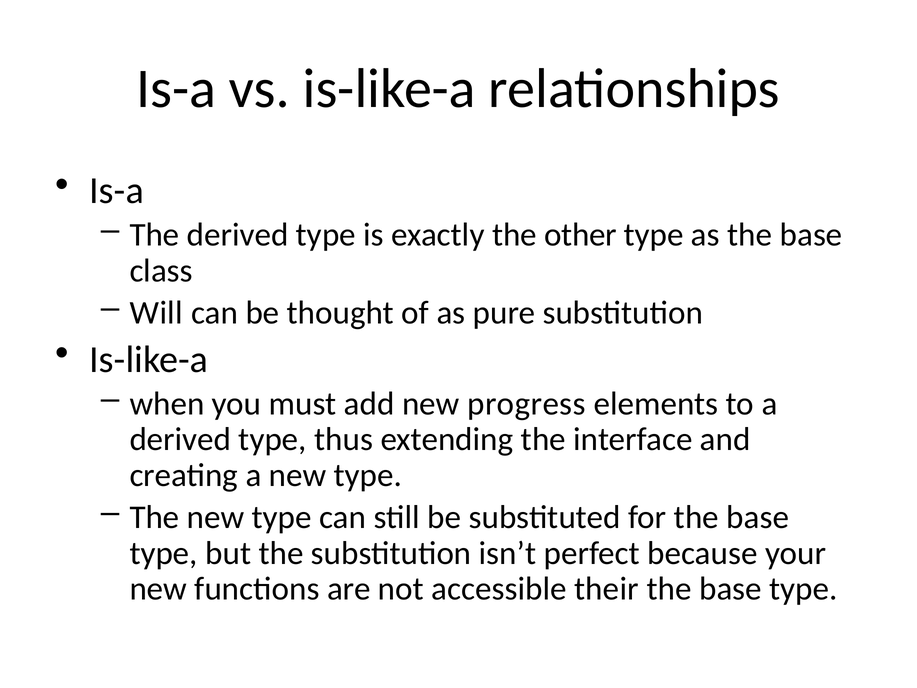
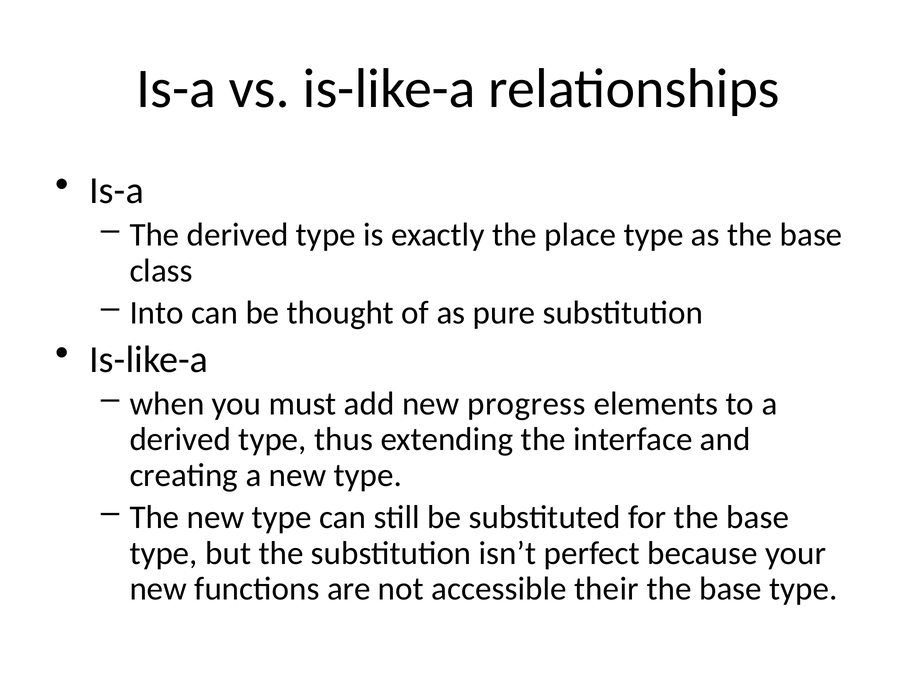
other: other -> place (580, 235)
Will: Will -> Into (157, 313)
